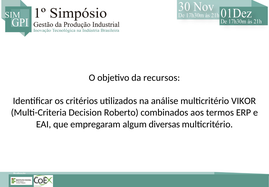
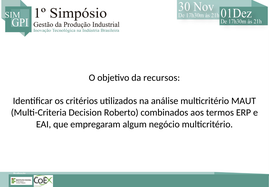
VIKOR: VIKOR -> MAUT (244, 101)
diversas: diversas -> negócio (164, 124)
